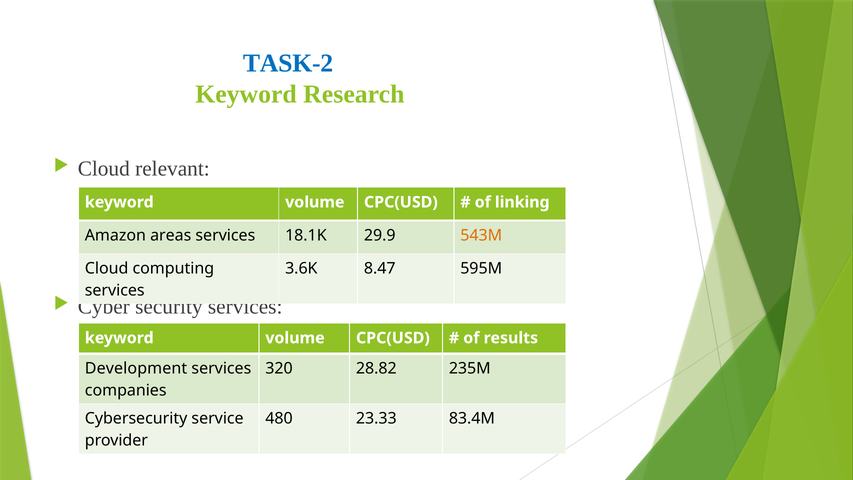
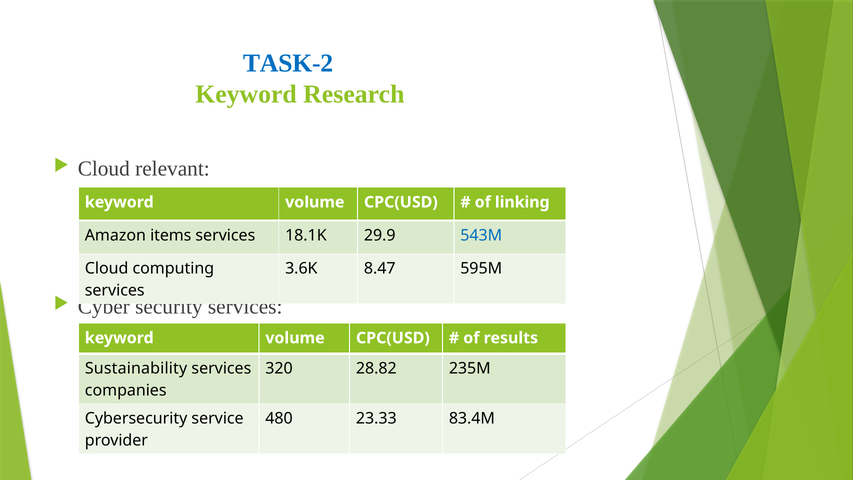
areas: areas -> items (171, 235)
543M colour: orange -> blue (481, 235)
Development: Development -> Sustainability (136, 369)
